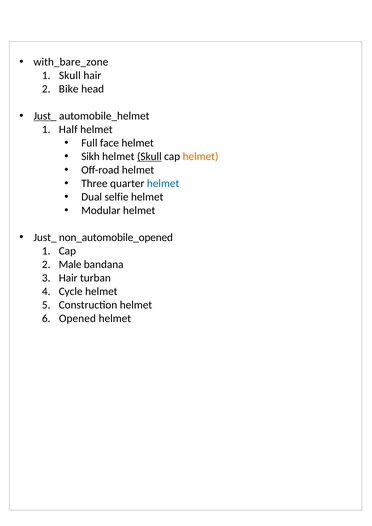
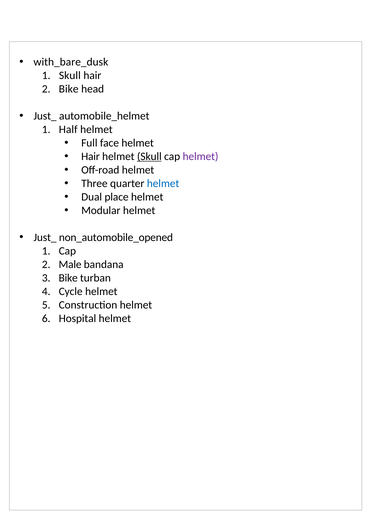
with_bare_zone: with_bare_zone -> with_bare_dusk (71, 62)
Just_ underline: present -> none (45, 116)
Sikh: Sikh -> Hair (90, 156)
helmet colour: orange -> purple (201, 156)
selfie: selfie -> place (117, 197)
Hair: Hair -> Bike (68, 278)
Opened: Opened -> Hospital (77, 318)
